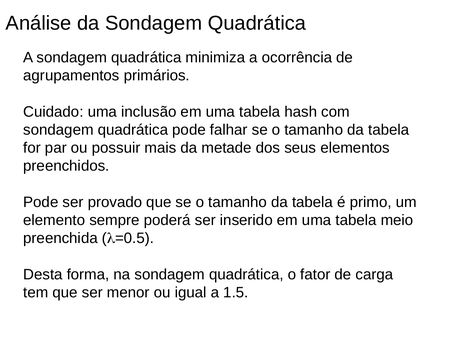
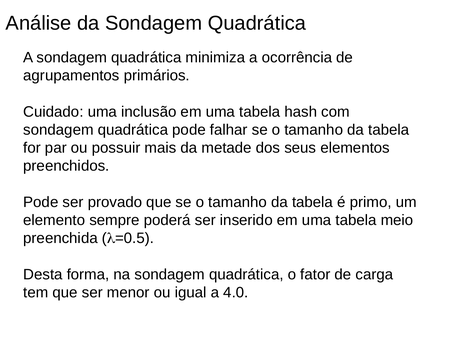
1.5: 1.5 -> 4.0 (236, 293)
